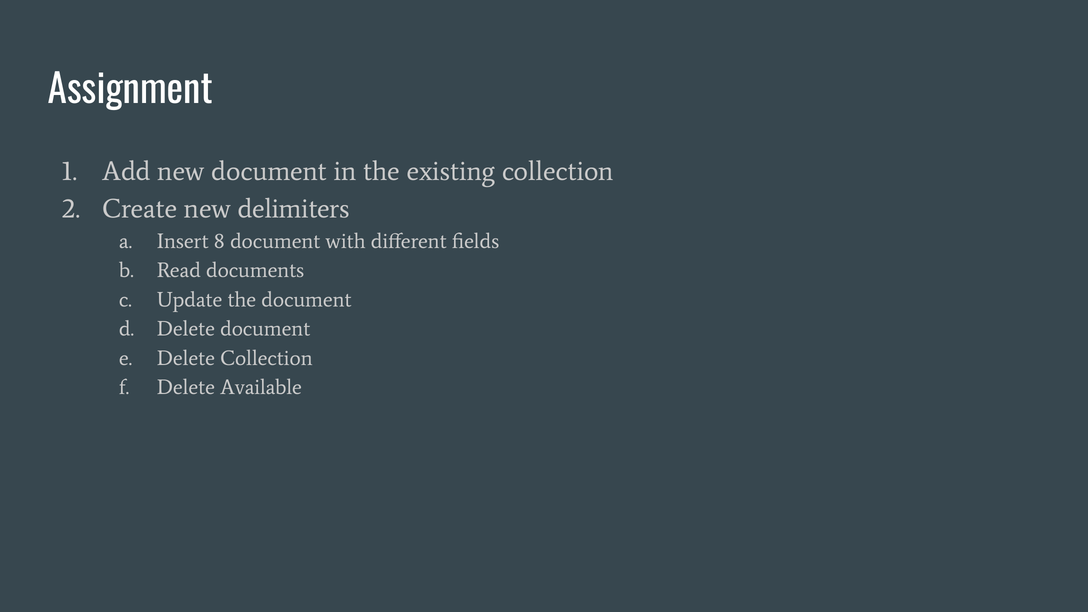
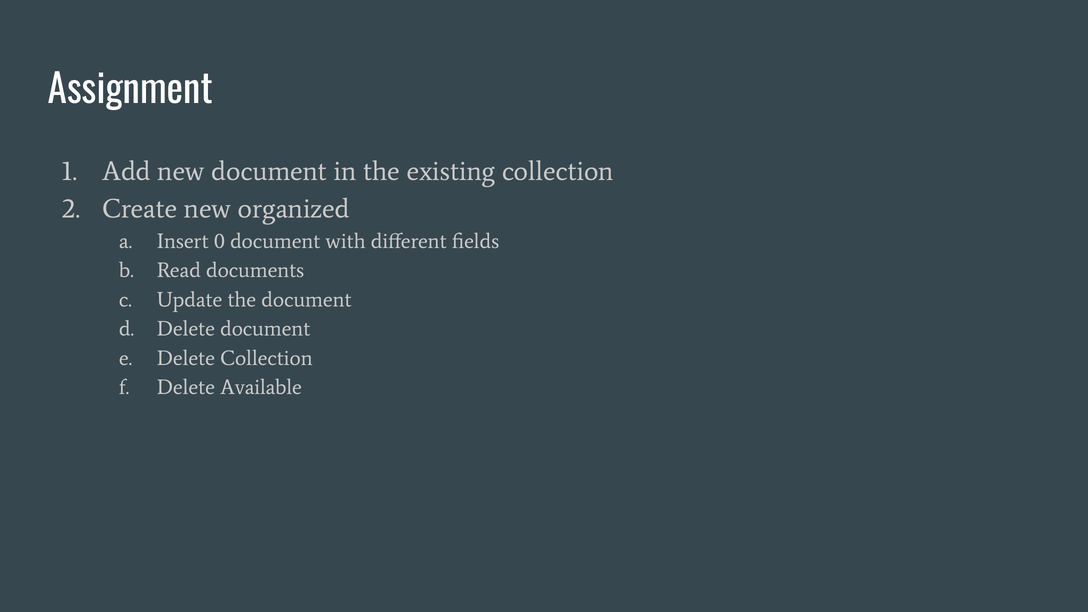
delimiters: delimiters -> organized (294, 209)
8: 8 -> 0 (219, 241)
